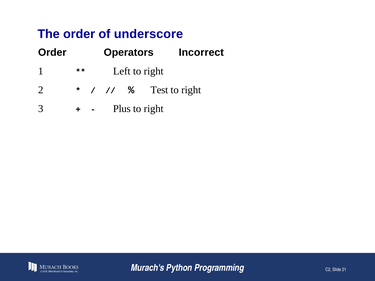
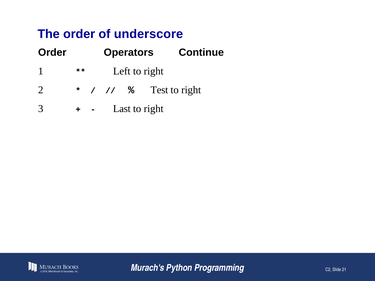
Incorrect: Incorrect -> Continue (201, 53)
Plus: Plus -> Last (122, 109)
